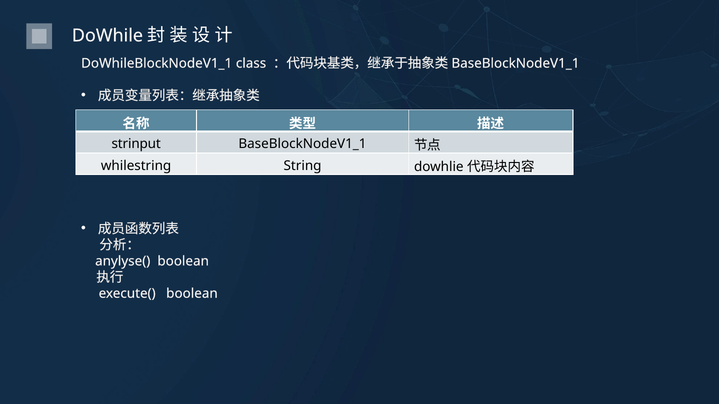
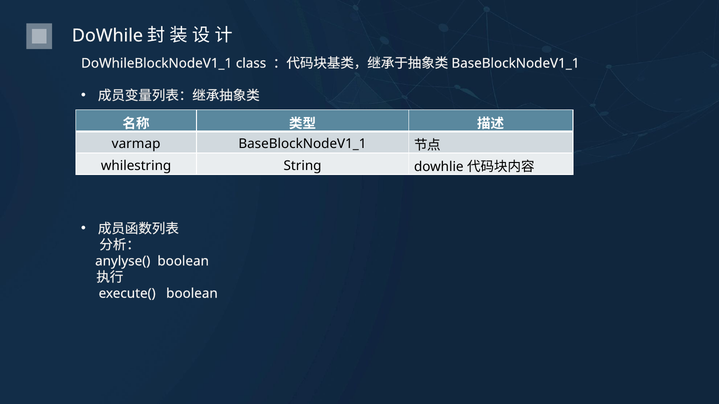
strinput: strinput -> varmap (136, 144)
